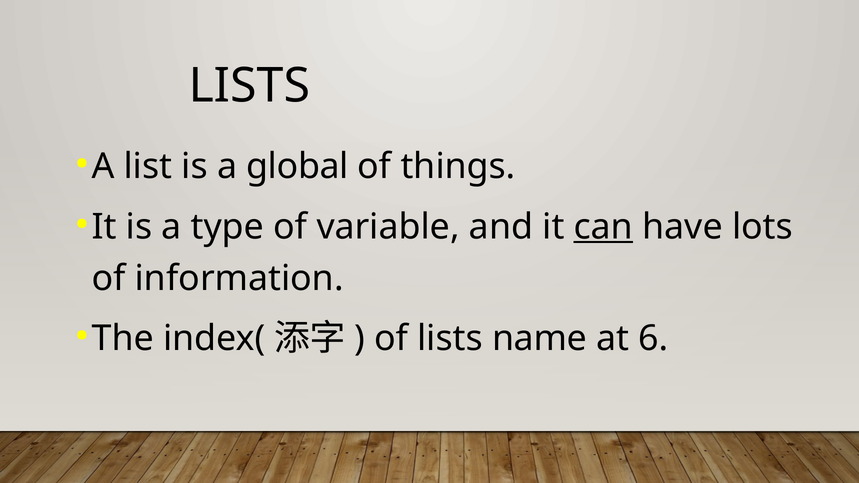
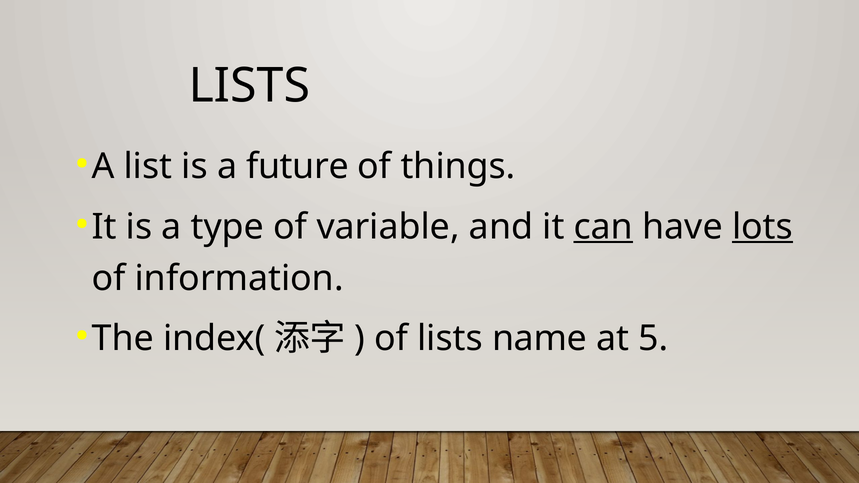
global: global -> future (297, 166)
lots underline: none -> present (762, 227)
6: 6 -> 5 (653, 339)
